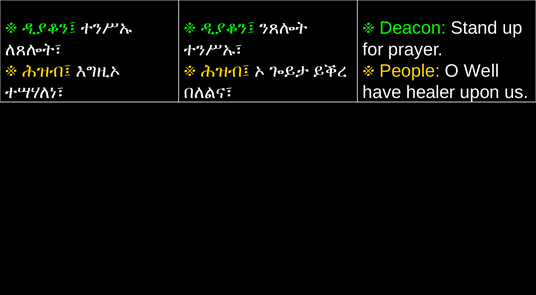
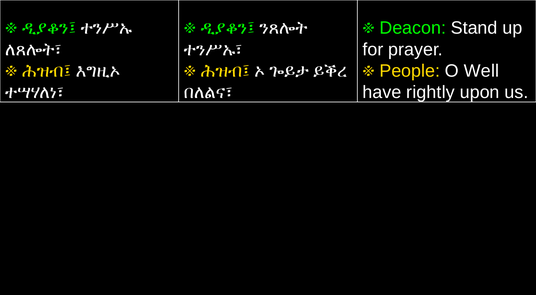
healer: healer -> rightly (431, 92)
